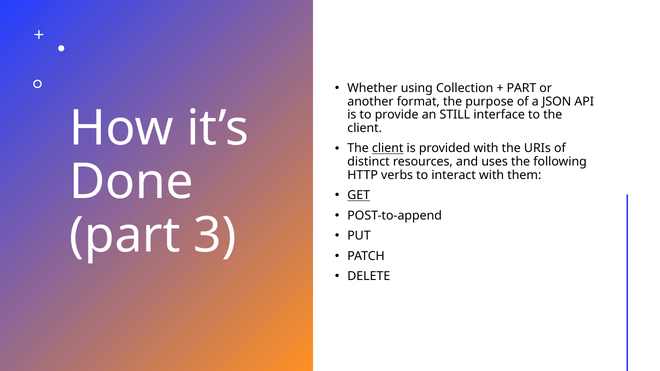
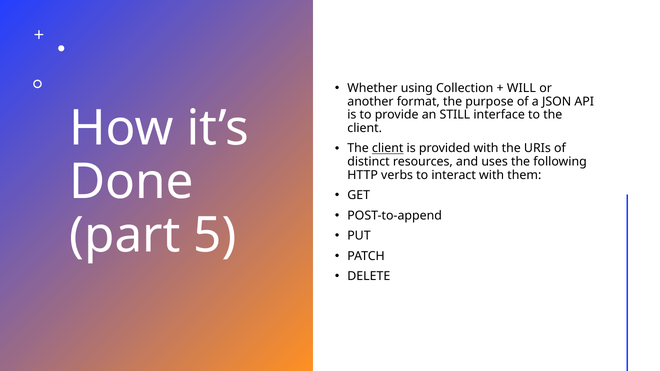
PART: PART -> WILL (521, 88)
GET underline: present -> none (359, 195)
3: 3 -> 5 (215, 236)
